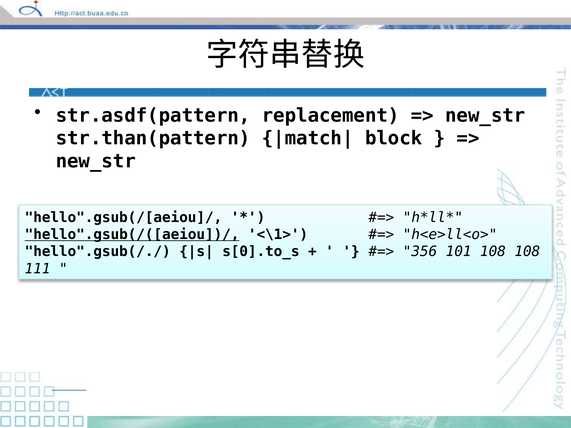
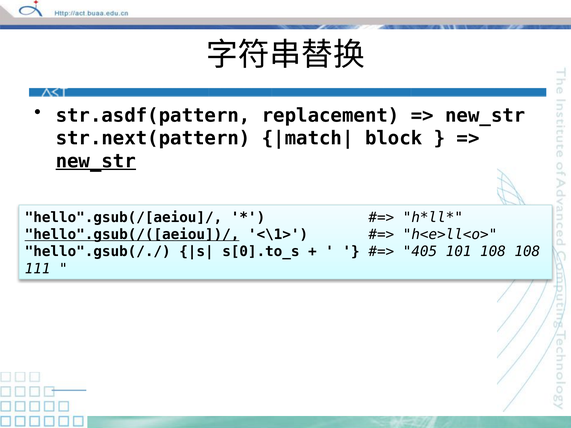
str.than(pattern: str.than(pattern -> str.next(pattern (153, 138)
new_str underline: none -> present (96, 161)
356: 356 -> 405 (420, 252)
